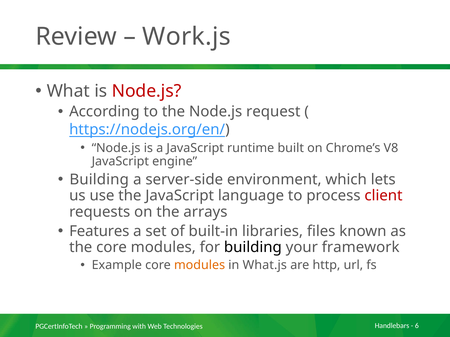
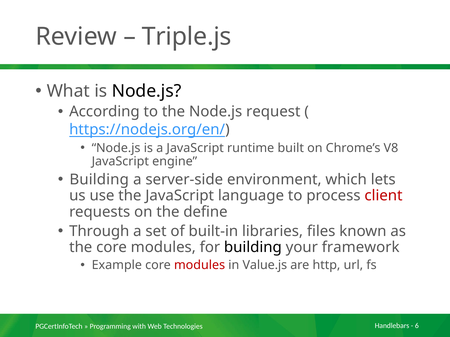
Work.js: Work.js -> Triple.js (187, 37)
Node.js colour: red -> black (147, 91)
arrays: arrays -> define (205, 212)
Features: Features -> Through (99, 231)
modules colour: orange -> red (200, 266)
What.js: What.js -> Value.js (265, 266)
